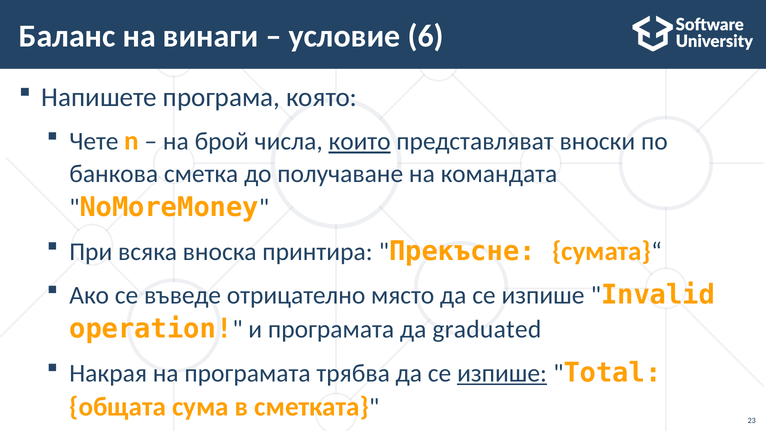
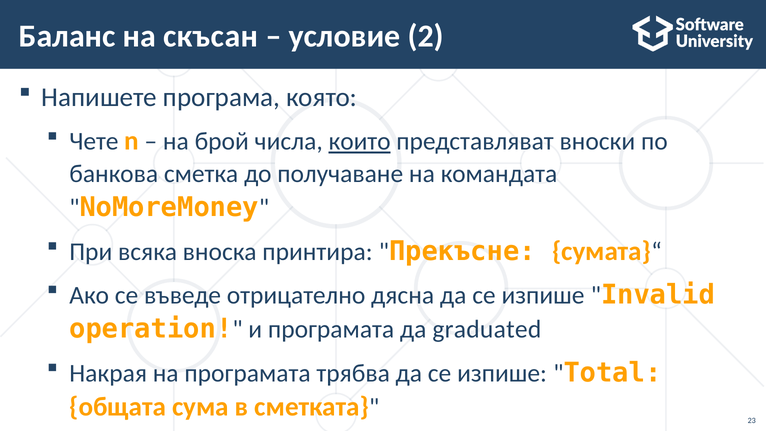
винаги: винаги -> скъсан (211, 36)
6: 6 -> 2 (426, 36)
място: място -> дясна (403, 295)
изпише underline: present -> none (502, 373)
